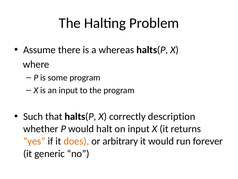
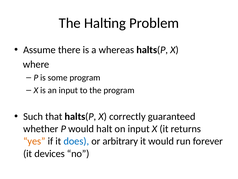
description: description -> guaranteed (172, 116)
does colour: orange -> blue (76, 141)
generic: generic -> devices (50, 153)
